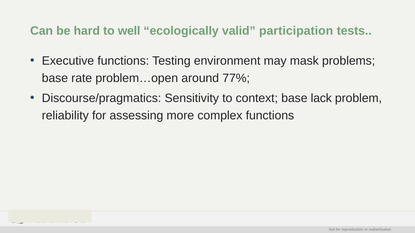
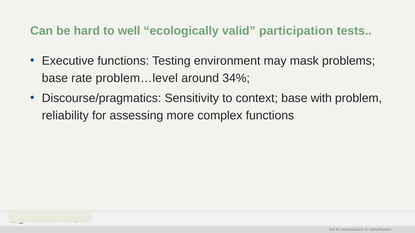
problem…open: problem…open -> problem…level (137, 78)
77%: 77% -> 34% (236, 78)
lack: lack -> with (321, 98)
